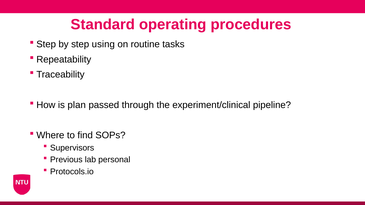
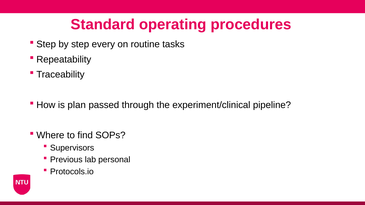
using: using -> every (103, 44)
